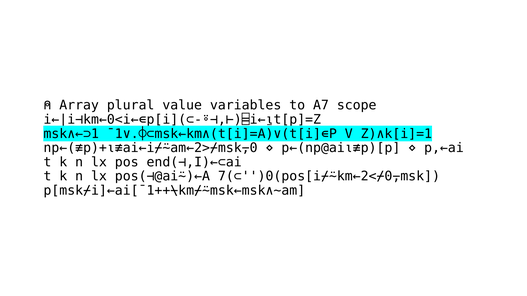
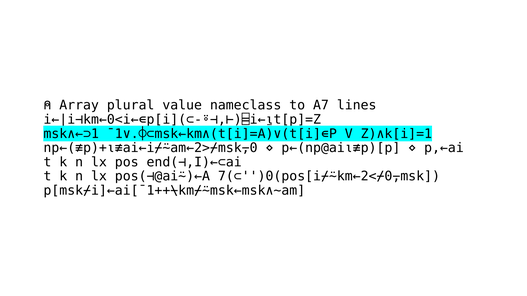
variables: variables -> nameclass (246, 105)
scope: scope -> lines (357, 105)
